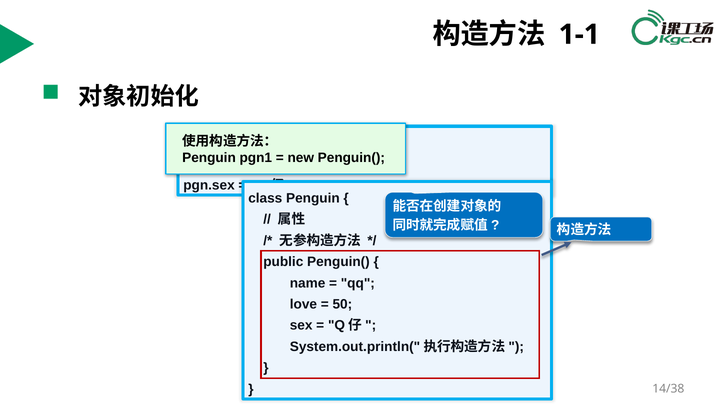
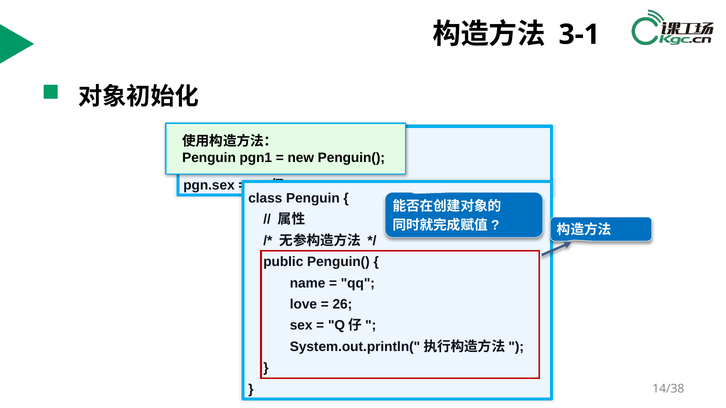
1-1: 1-1 -> 3-1 (579, 35)
50: 50 -> 26 (342, 305)
